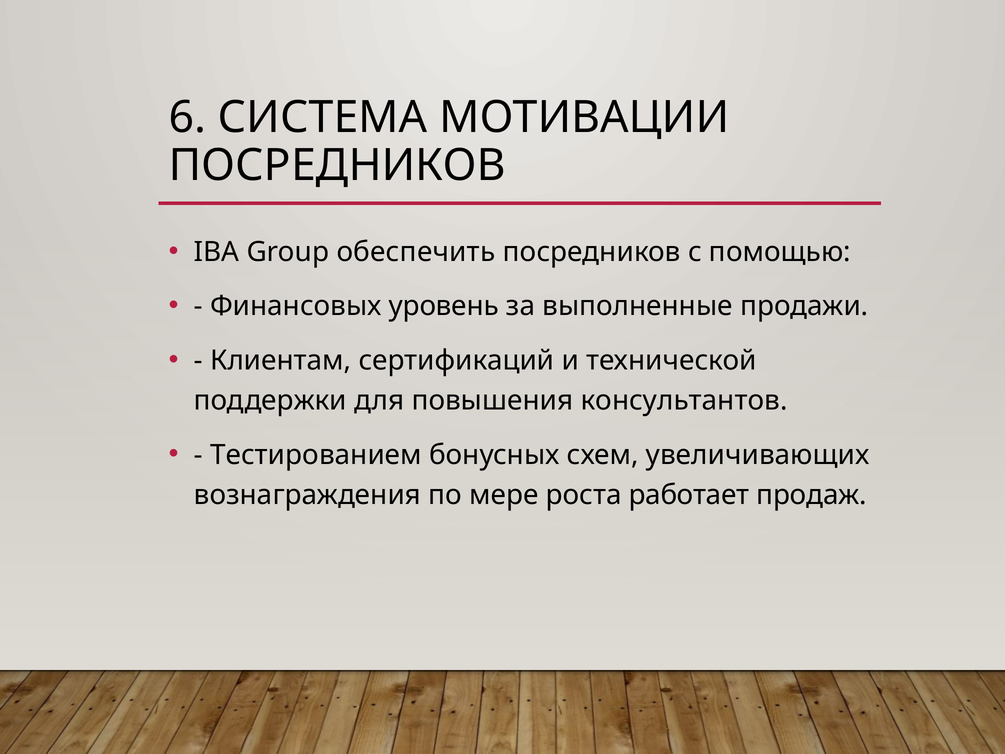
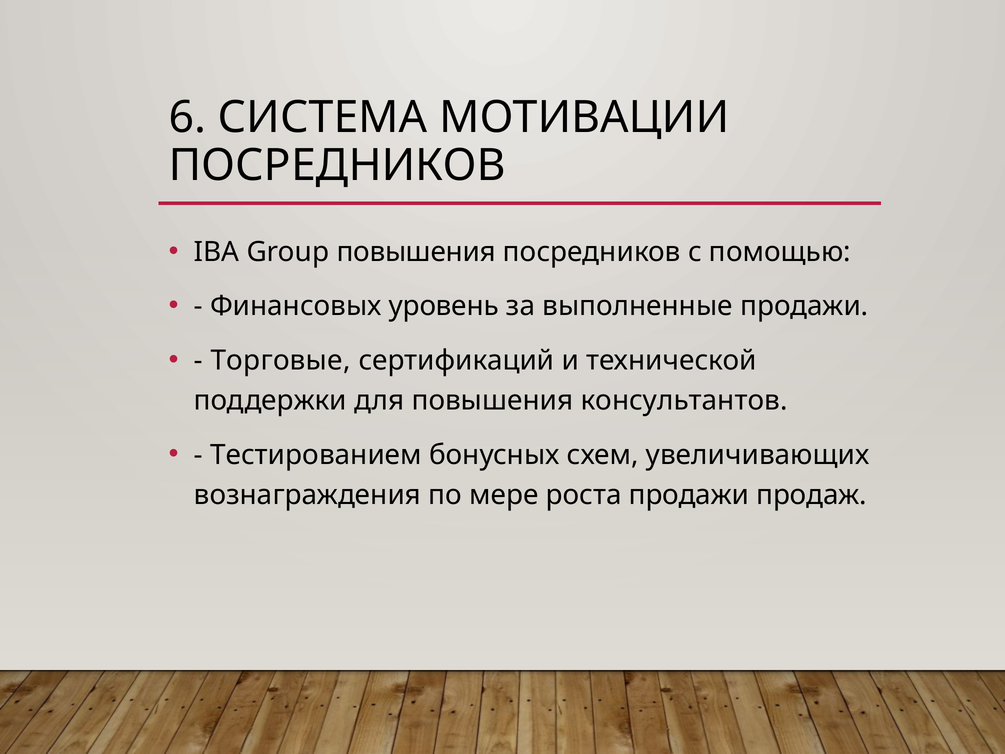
Group обеспечить: обеспечить -> повышения (416, 252)
Клиентам: Клиентам -> Торговые (281, 360)
роста работает: работает -> продажи (689, 495)
